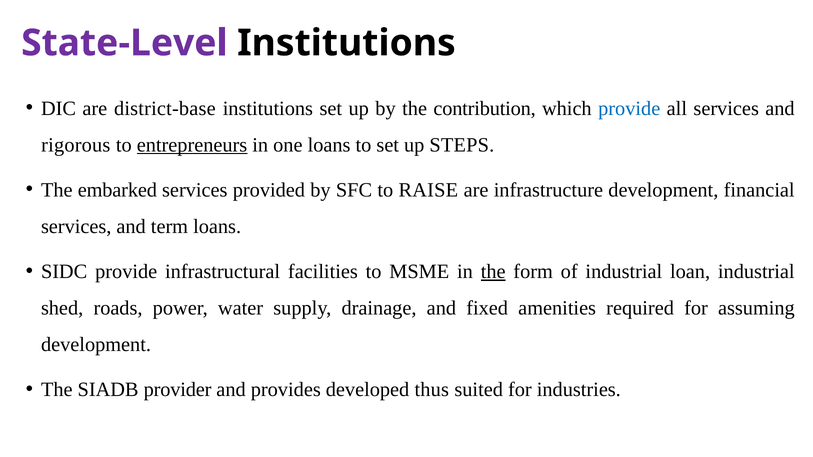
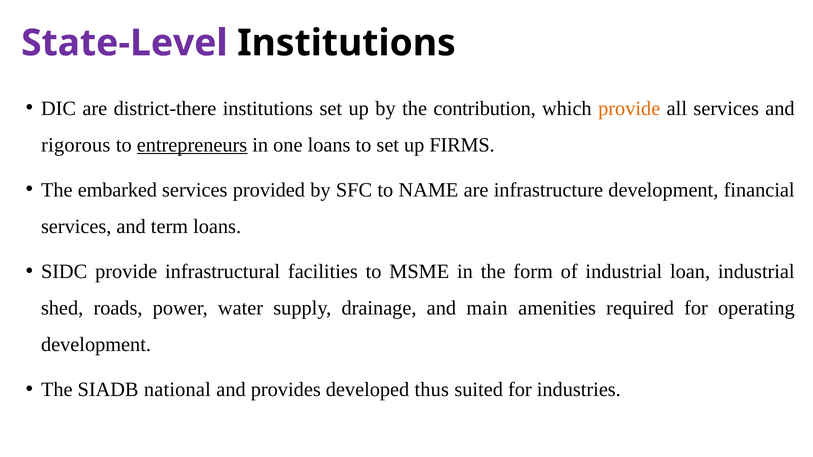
district-base: district-base -> district-there (165, 108)
provide colour: blue -> orange (629, 108)
STEPS: STEPS -> FIRMS (462, 145)
RAISE: RAISE -> NAME (428, 190)
the underline: present -> none (493, 272)
fixed: fixed -> main (487, 308)
assuming: assuming -> operating (756, 308)
provider: provider -> national (177, 390)
